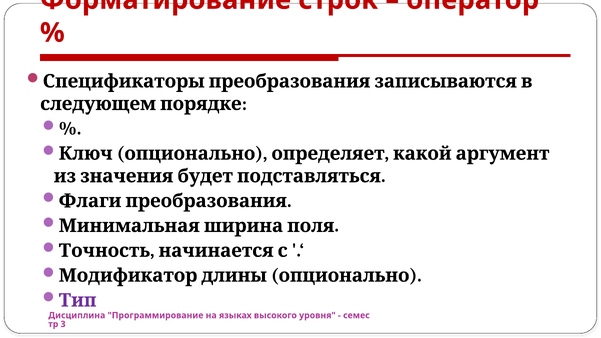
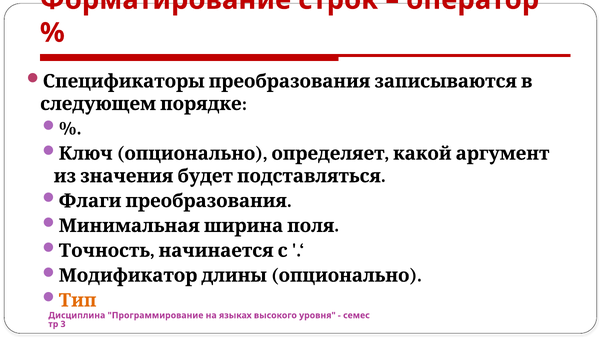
Тип colour: purple -> orange (78, 300)
